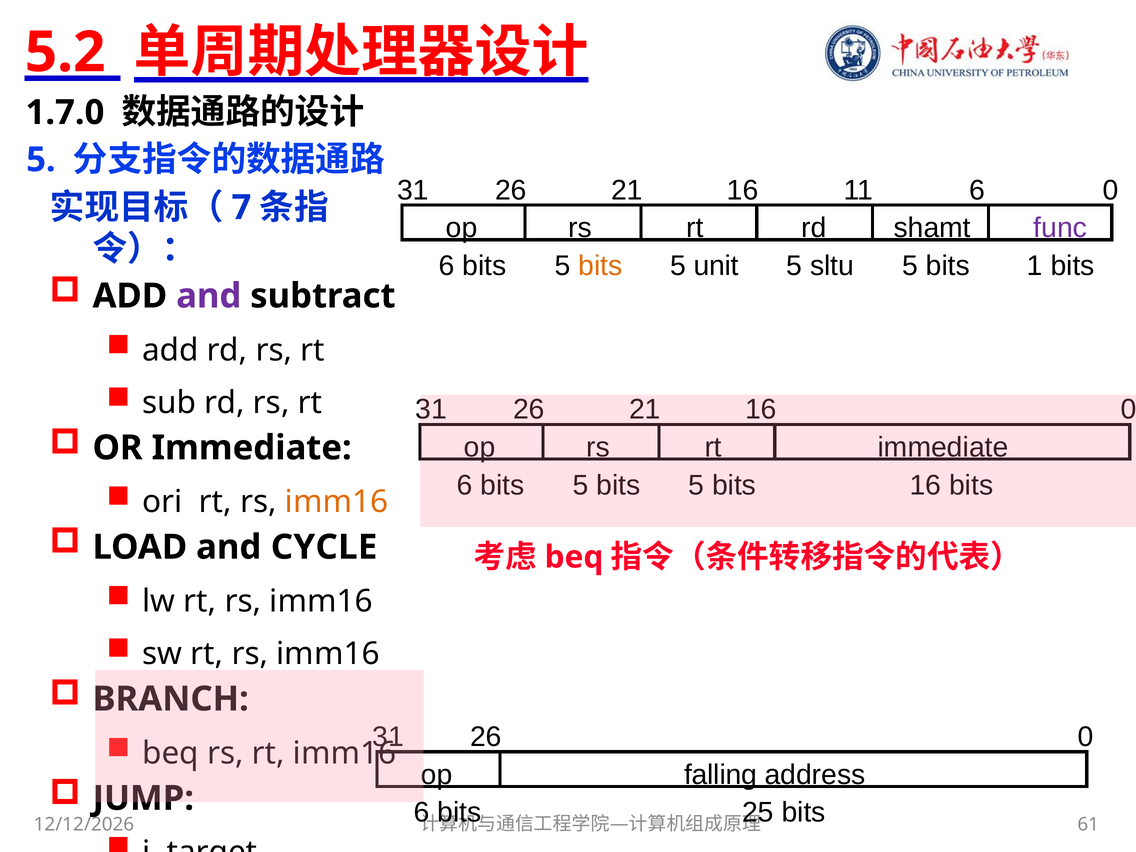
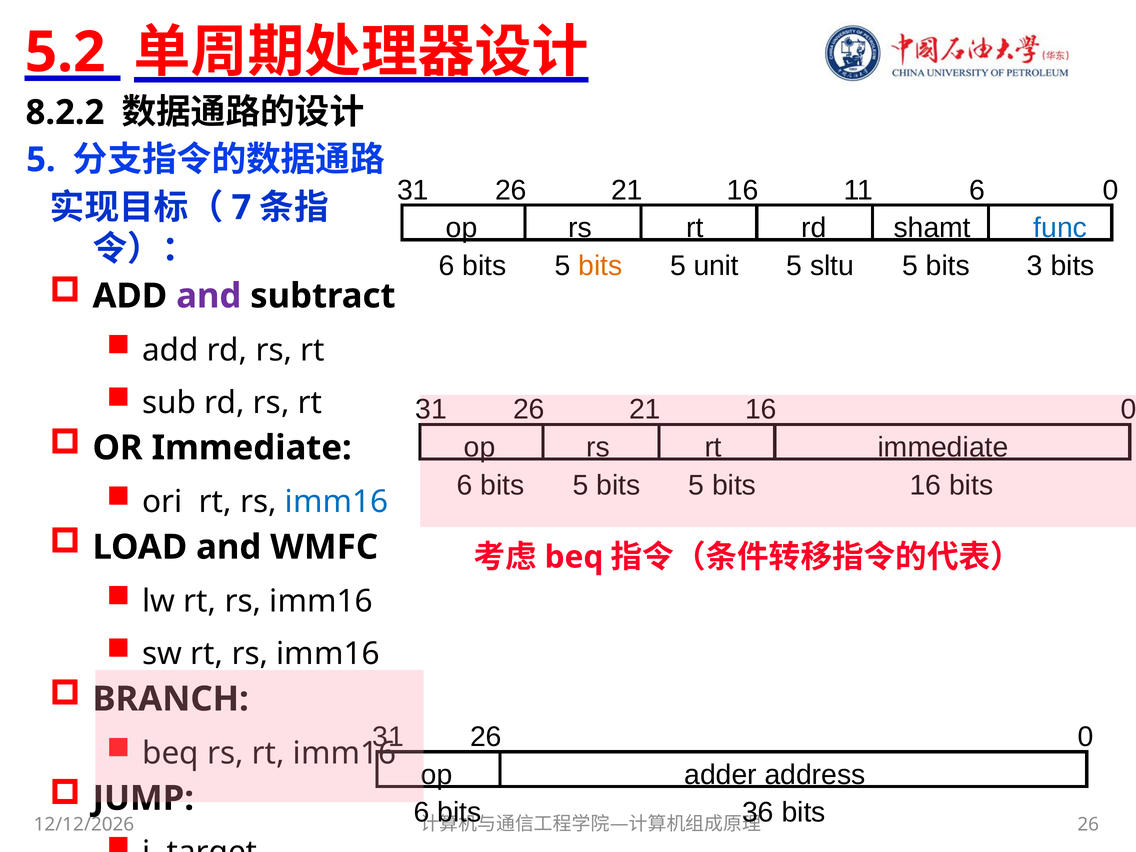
1.7.0: 1.7.0 -> 8.2.2 (65, 113)
func colour: purple -> blue (1060, 228)
1: 1 -> 3 (1035, 266)
imm16 colour: orange -> blue (337, 502)
CYCLE: CYCLE -> WMFC (324, 547)
falling: falling -> adder (721, 775)
25: 25 -> 36 (758, 813)
61: 61 -> 26 (1088, 825)
